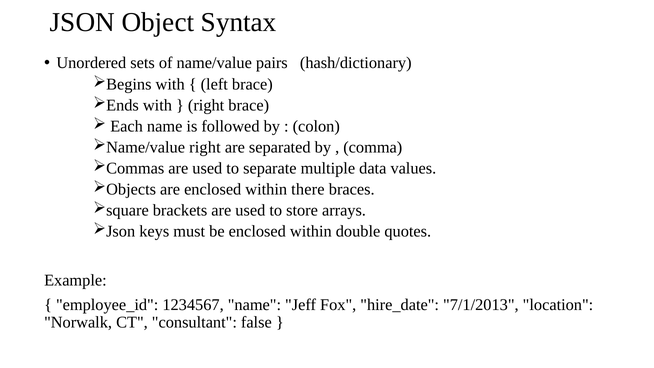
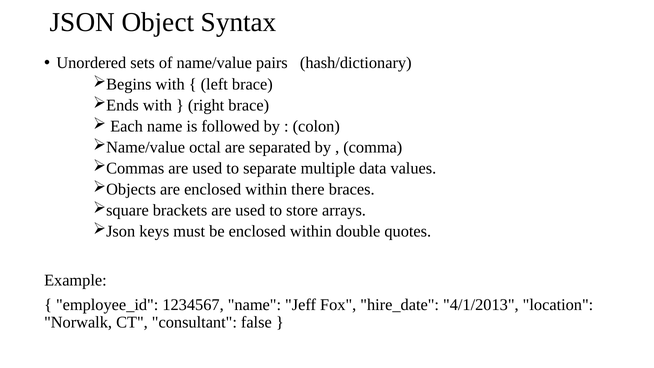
right: right -> octal (205, 147)
7/1/2013: 7/1/2013 -> 4/1/2013 (481, 305)
